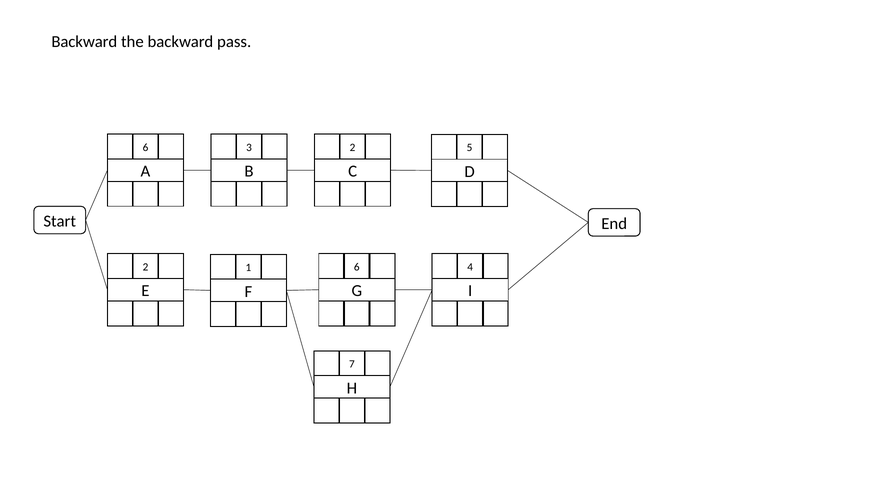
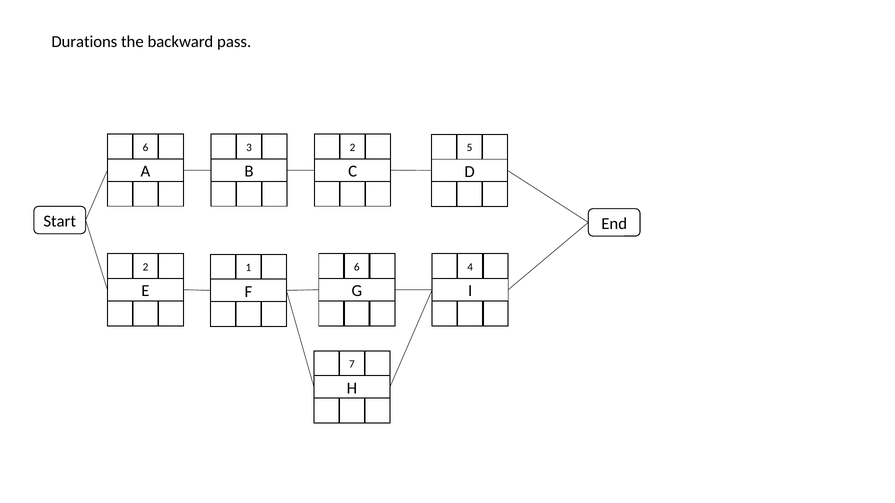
Backward: Backward -> Durations (84, 42)
